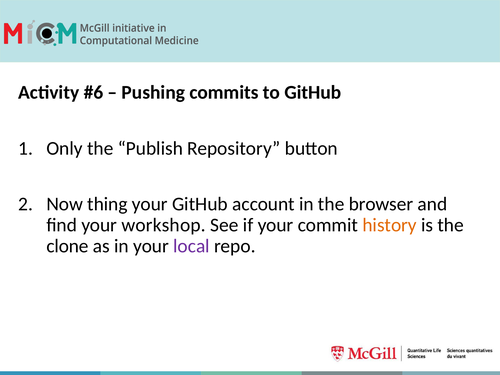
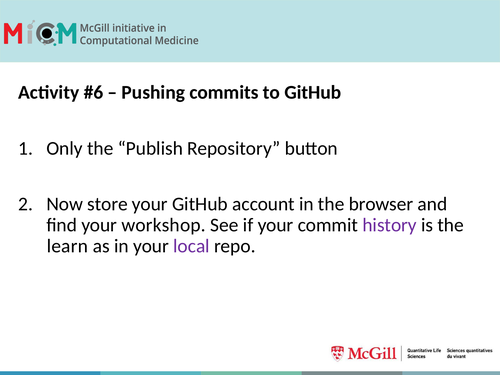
thing: thing -> store (107, 204)
history colour: orange -> purple (390, 225)
clone: clone -> learn (67, 246)
